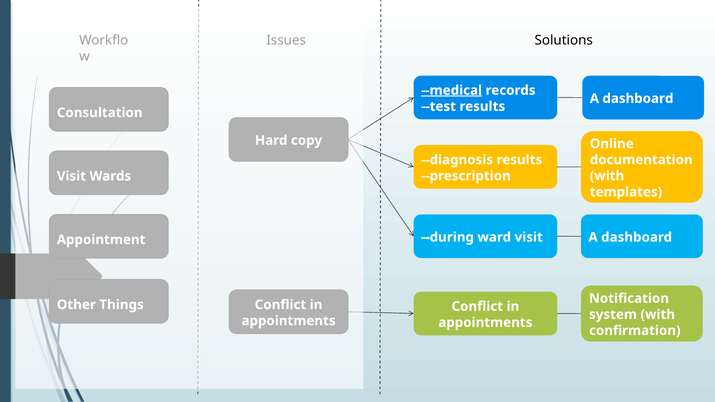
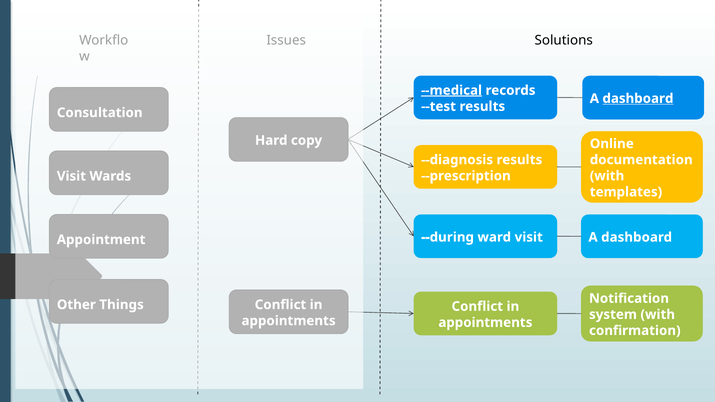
dashboard underline: none -> present (638, 99)
